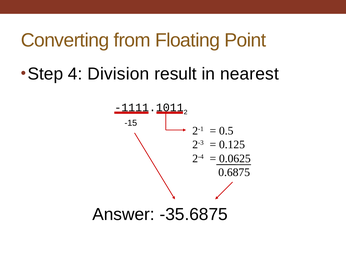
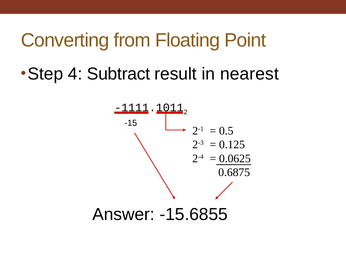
Division: Division -> Subtract (119, 74)
-35.6875: -35.6875 -> -15.6855 (194, 214)
